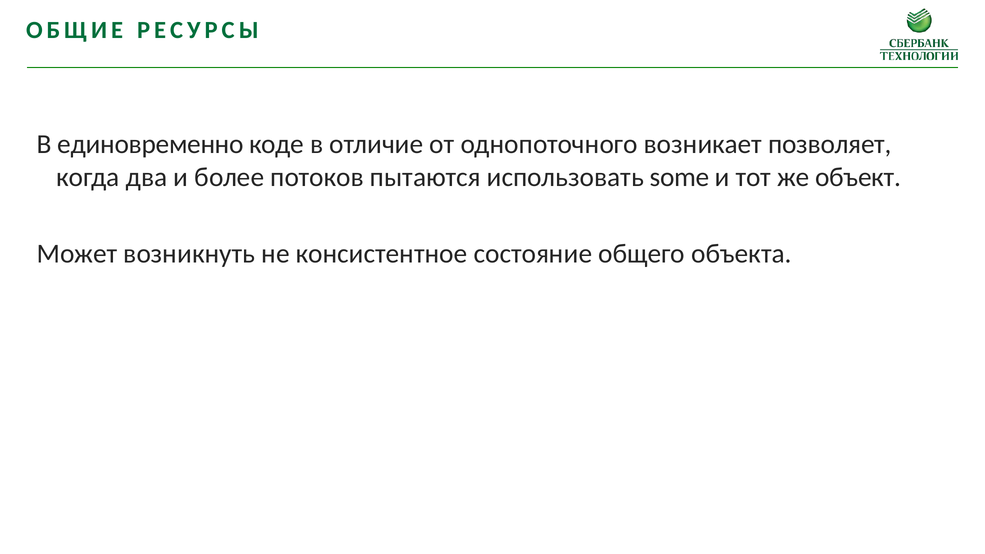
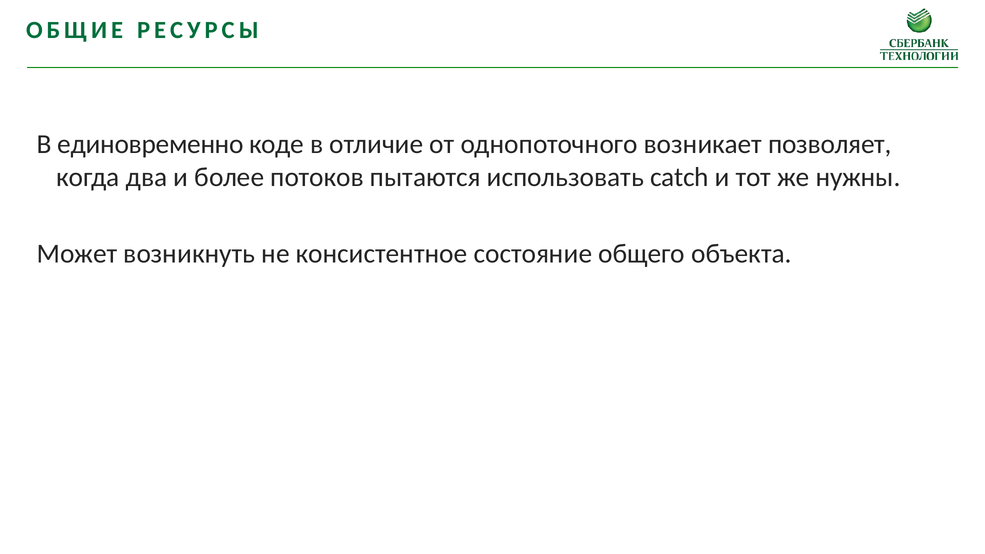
some: some -> catch (679, 177)
объект: объект -> нужны (858, 177)
